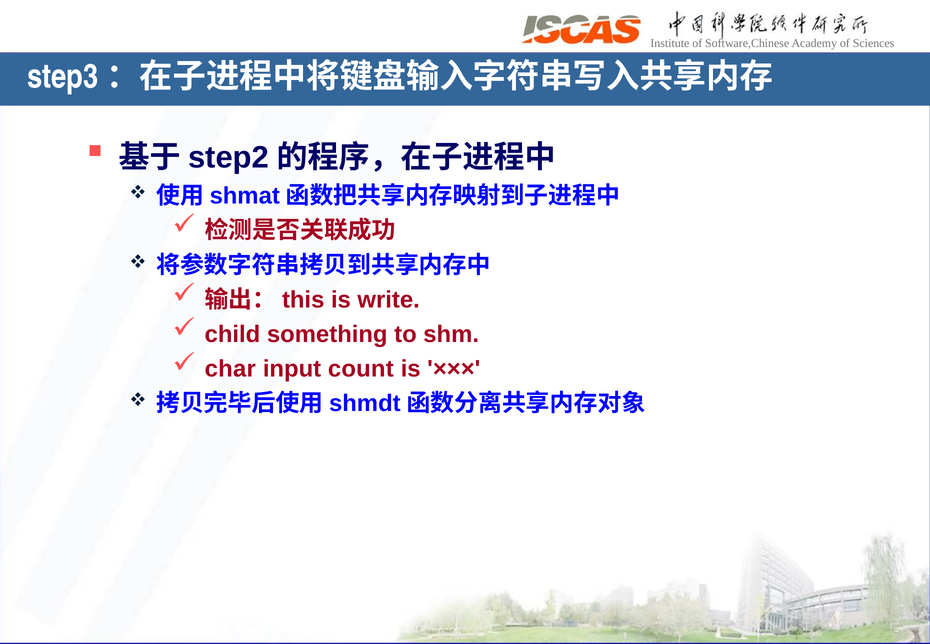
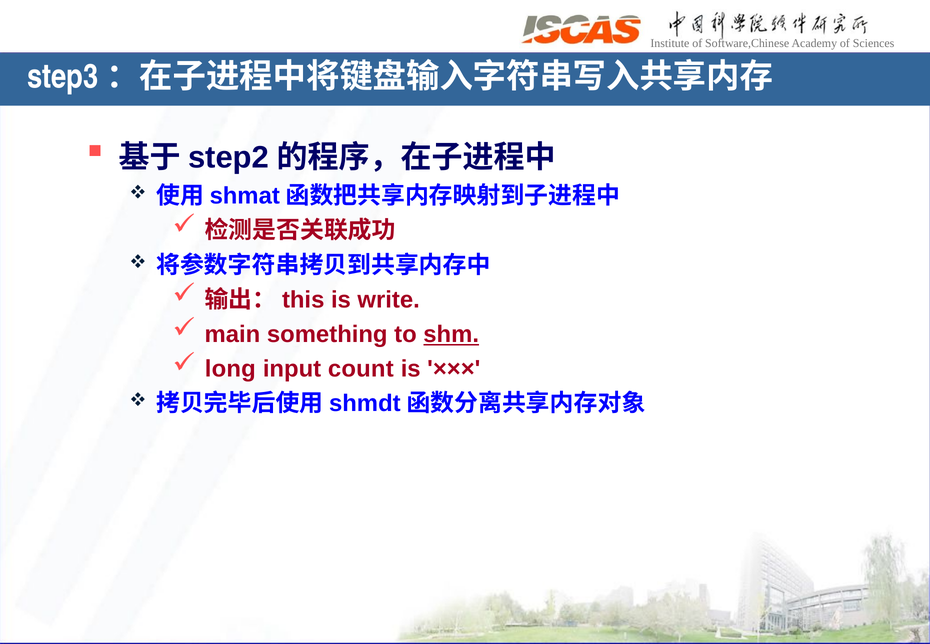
child: child -> main (232, 334)
shm underline: none -> present (451, 334)
char: char -> long (230, 369)
